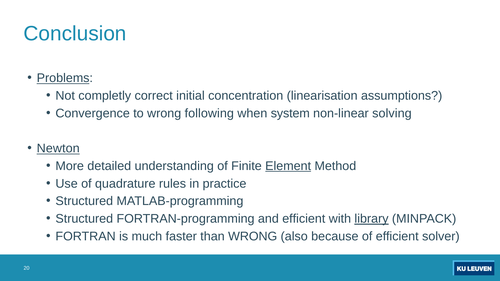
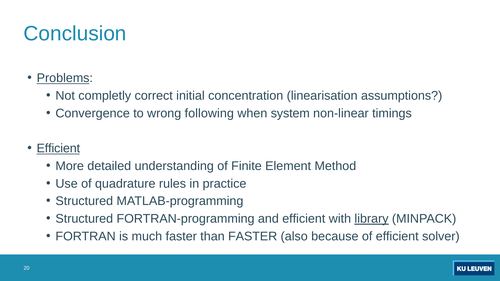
solving: solving -> timings (392, 113)
Newton: Newton -> Efficient (58, 149)
Element underline: present -> none (288, 166)
than WRONG: WRONG -> FASTER (253, 237)
